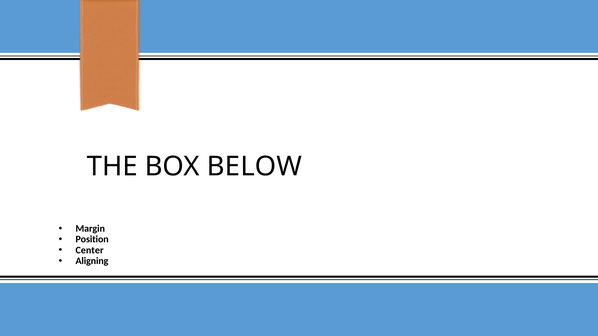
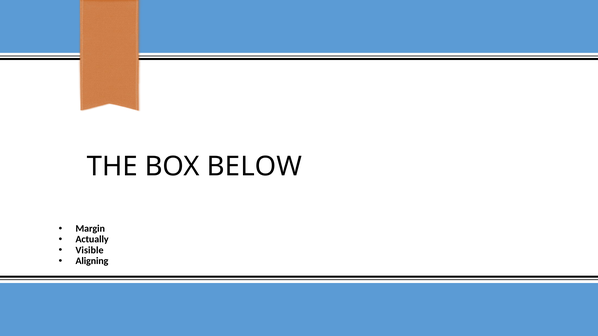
Position: Position -> Actually (92, 240)
Center: Center -> Visible (90, 250)
